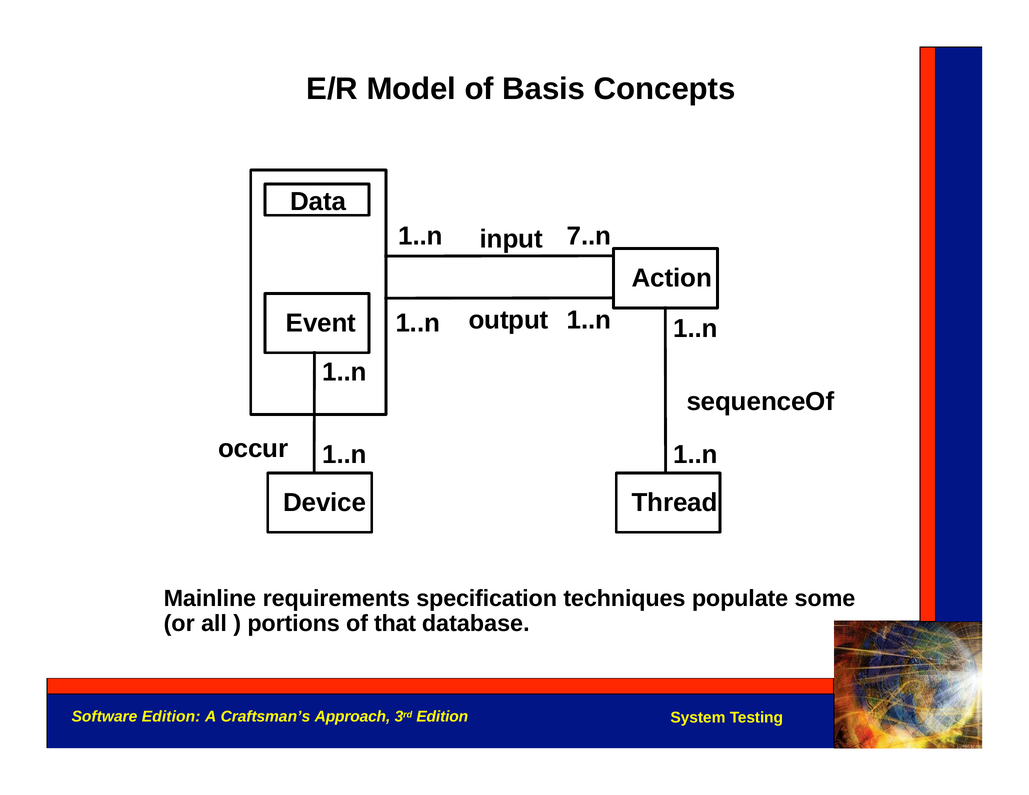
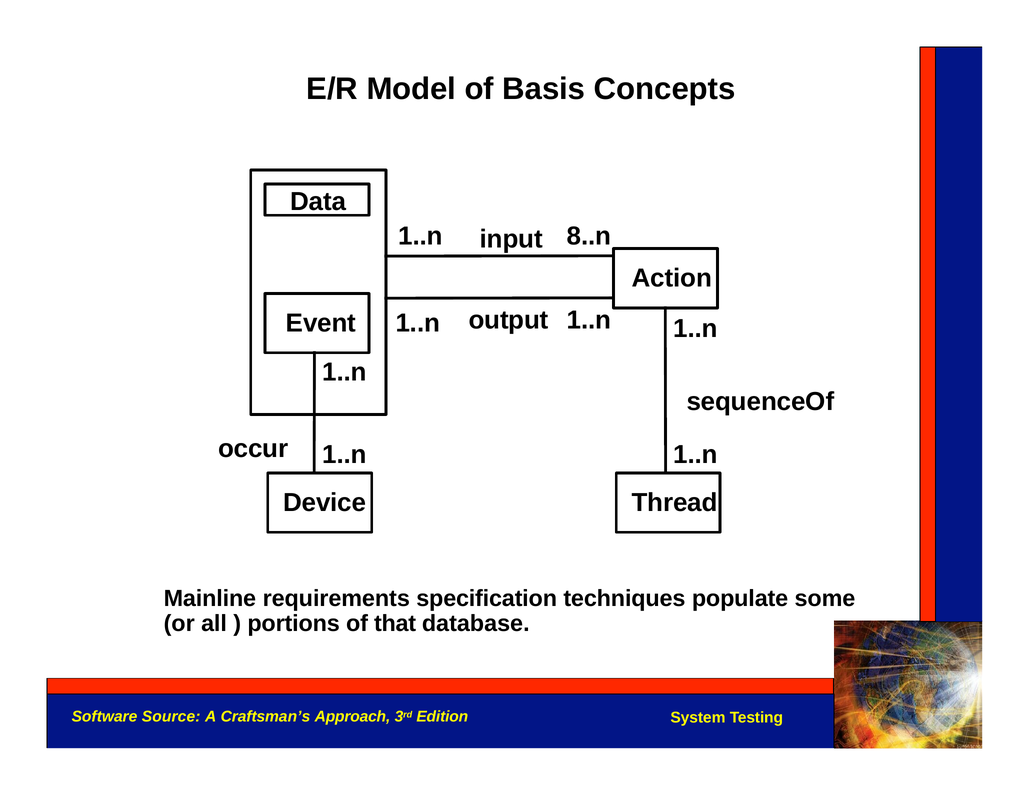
7..n: 7..n -> 8..n (589, 236)
Software Edition: Edition -> Source (171, 717)
